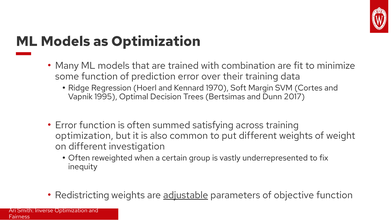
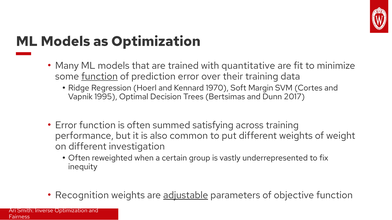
combination: combination -> quantitative (248, 66)
function underline: none -> present (100, 76)
optimization: optimization -> performance (84, 136)
Redistricting: Redistricting -> Recognition (82, 196)
